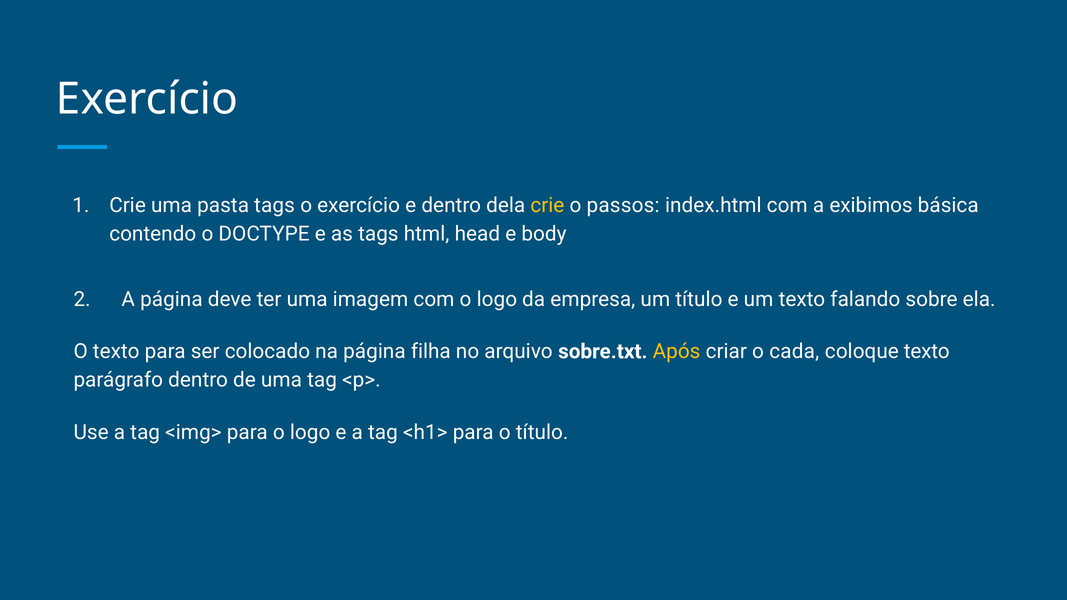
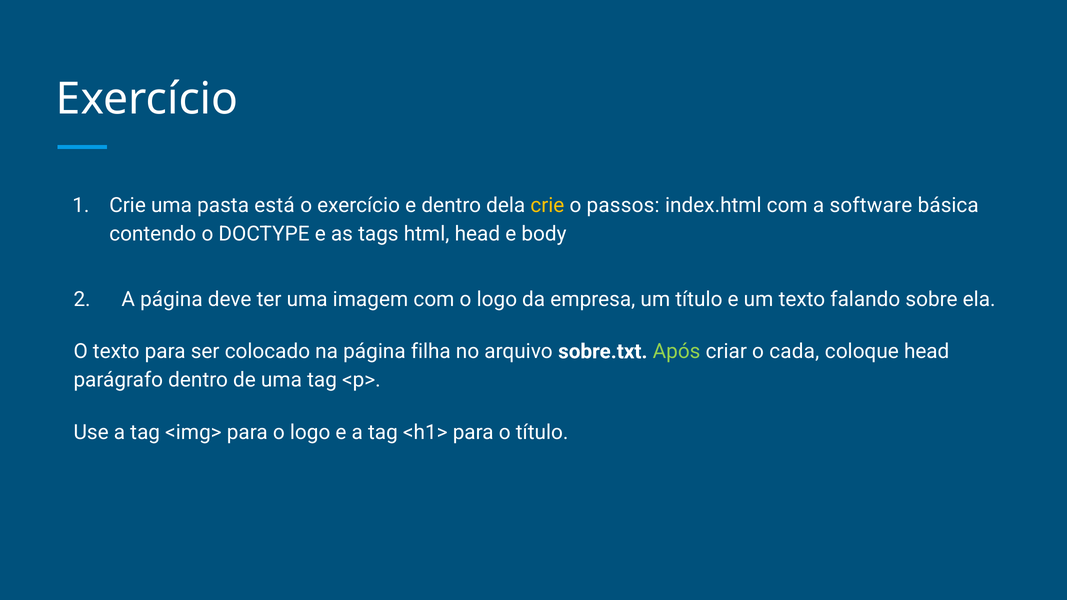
pasta tags: tags -> está (274, 206)
exibimos: exibimos -> software (871, 206)
Após colour: yellow -> light green (677, 352)
coloque texto: texto -> head (927, 352)
